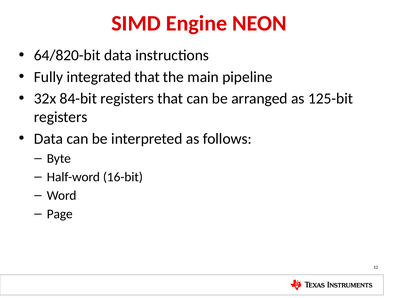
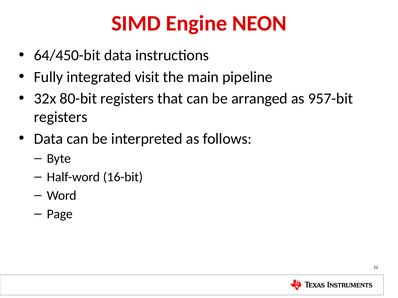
64/820-bit: 64/820-bit -> 64/450-bit (67, 55)
integrated that: that -> visit (147, 77)
84-bit: 84-bit -> 80-bit (78, 99)
125-bit: 125-bit -> 957-bit (331, 99)
